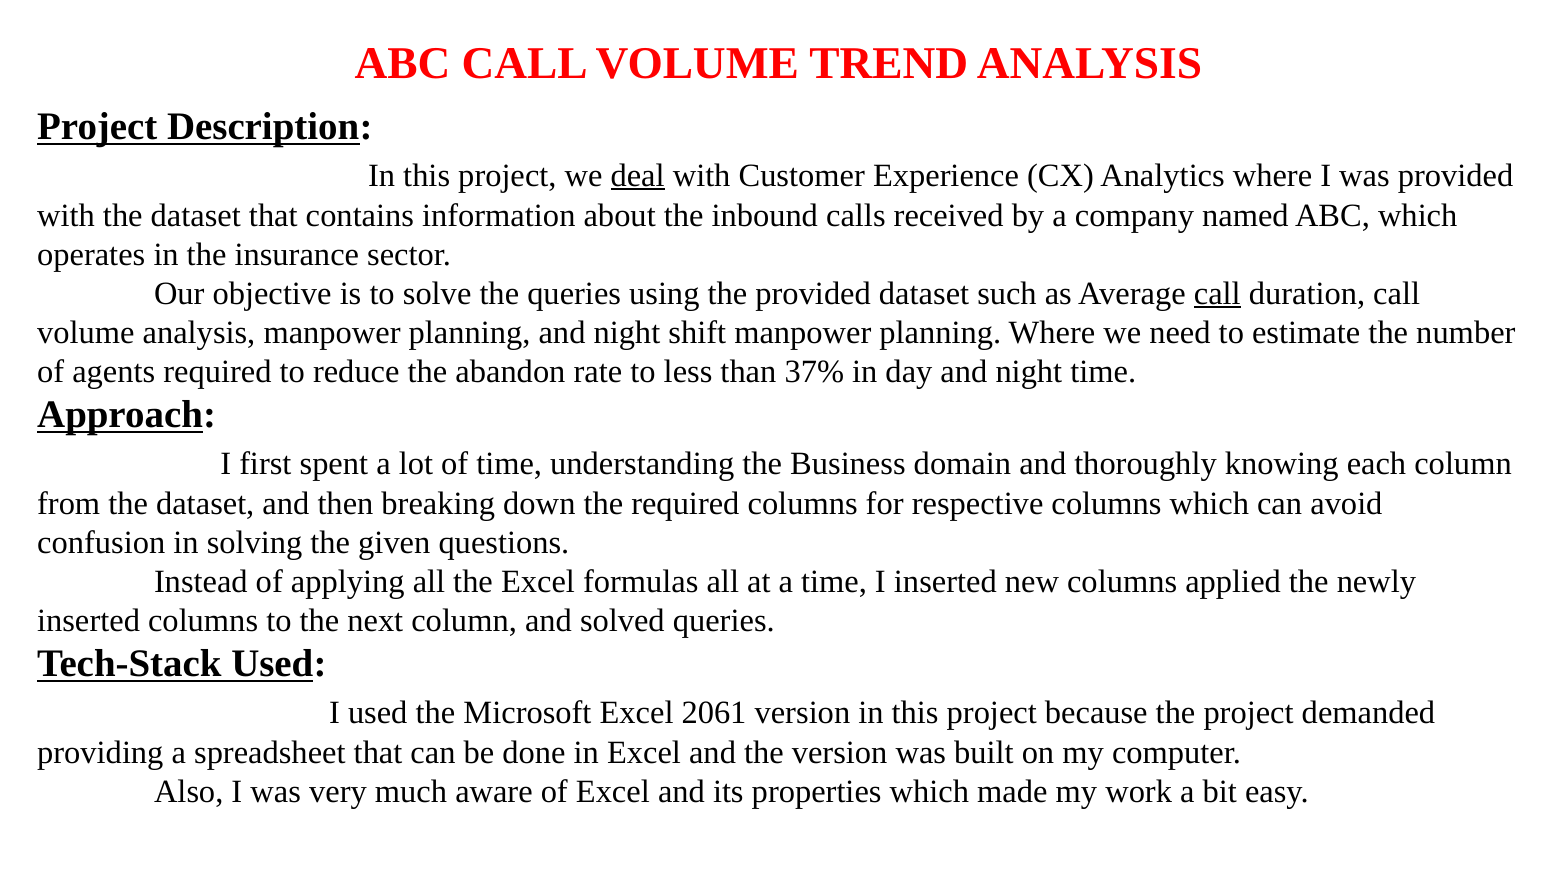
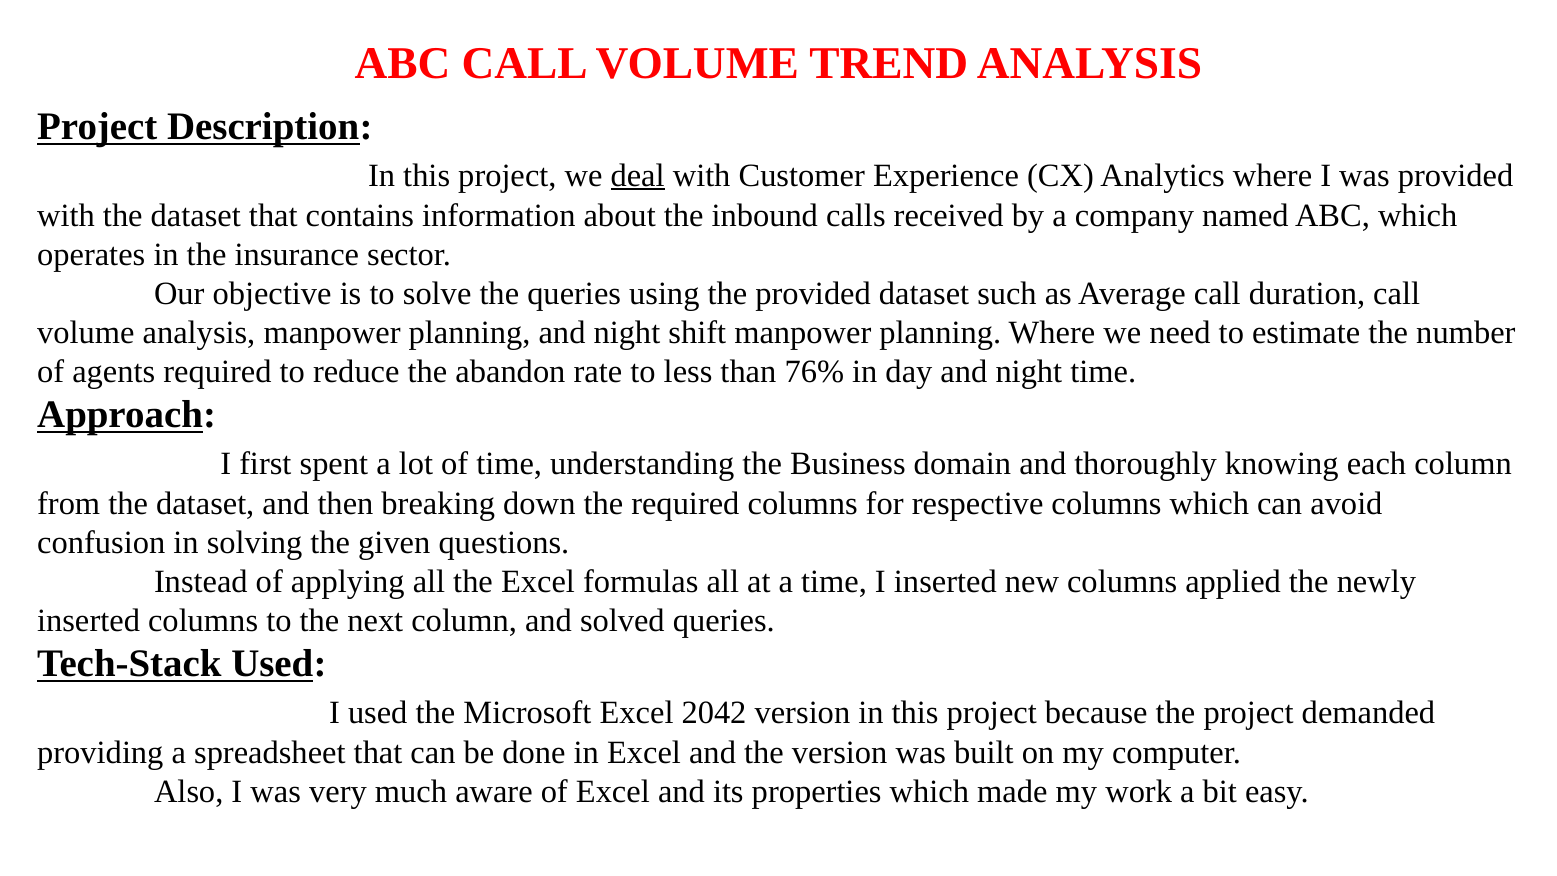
call underline: present -> none (1217, 293)
37%: 37% -> 76% (814, 371)
2061: 2061 -> 2042 (714, 713)
